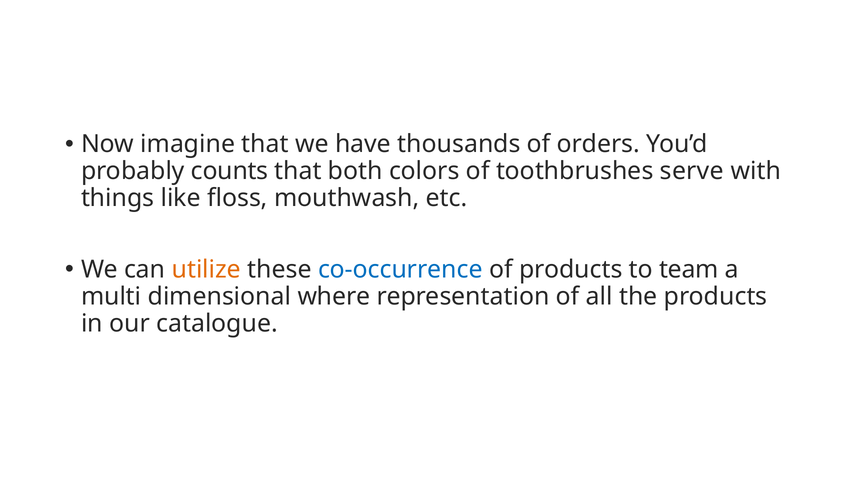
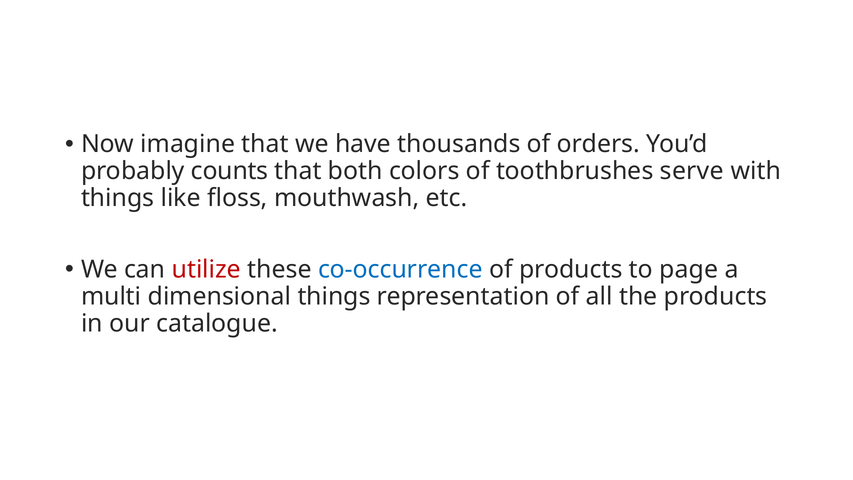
utilize colour: orange -> red (206, 269)
team: team -> page (689, 269)
dimensional where: where -> things (334, 296)
